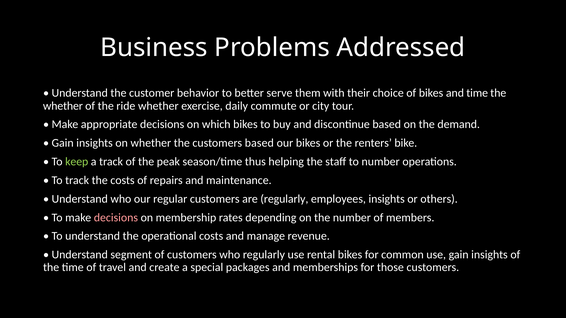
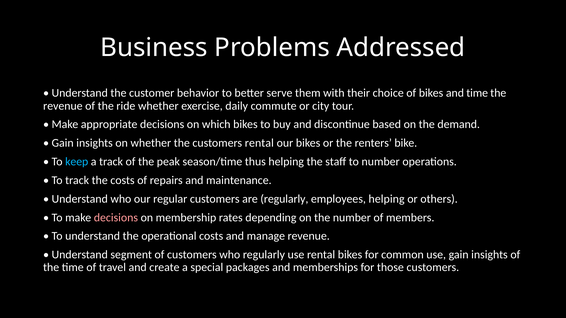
whether: whether -> revenue (63, 106)
customers based: based -> rental (259, 143)
keep colour: light green -> light blue (77, 162)
employees insights: insights -> helping (387, 199)
